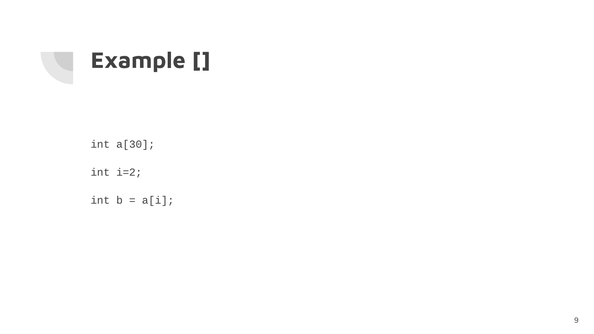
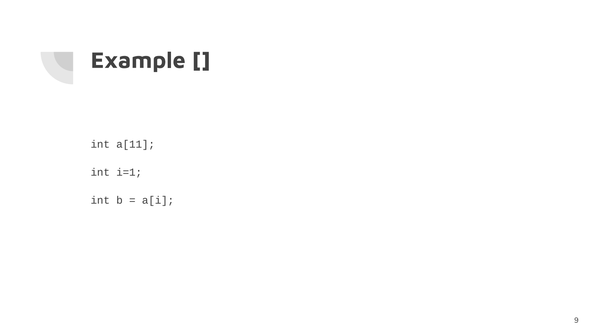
a[30: a[30 -> a[11 (136, 144)
i=2: i=2 -> i=1 (129, 172)
